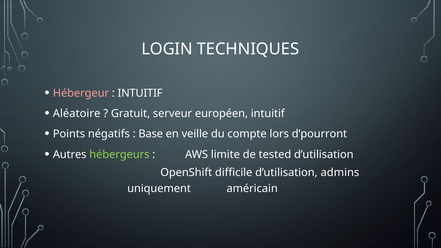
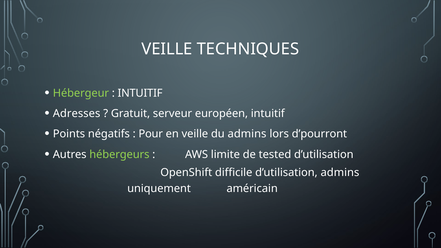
LOGIN: LOGIN -> VEILLE (167, 49)
Hébergeur colour: pink -> light green (81, 93)
Aléatoire: Aléatoire -> Adresses (77, 114)
Base: Base -> Pour (151, 134)
du compte: compte -> admins (247, 134)
